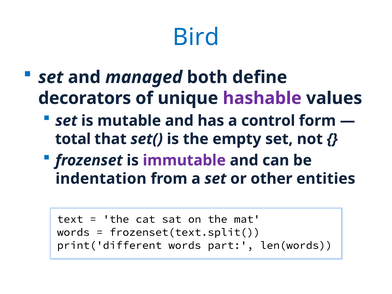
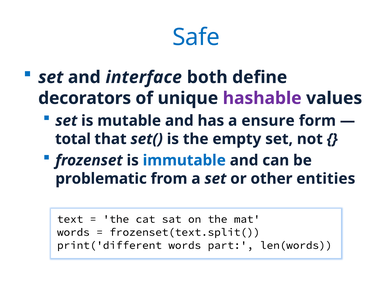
Bird: Bird -> Safe (196, 37)
managed: managed -> interface (144, 77)
control: control -> ensure (268, 121)
immutable colour: purple -> blue (184, 160)
indentation: indentation -> problematic (101, 179)
